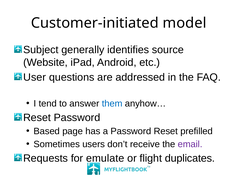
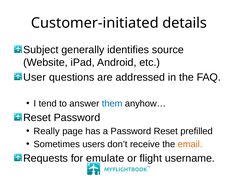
model: model -> details (185, 23)
Based: Based -> Really (47, 132)
email colour: purple -> orange (190, 145)
duplicates: duplicates -> username (190, 159)
